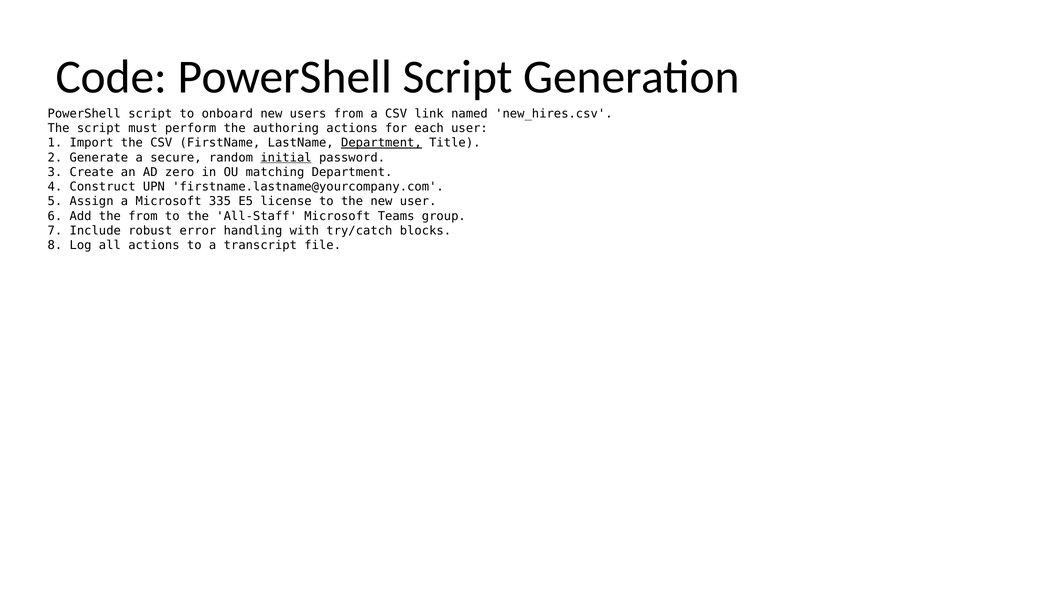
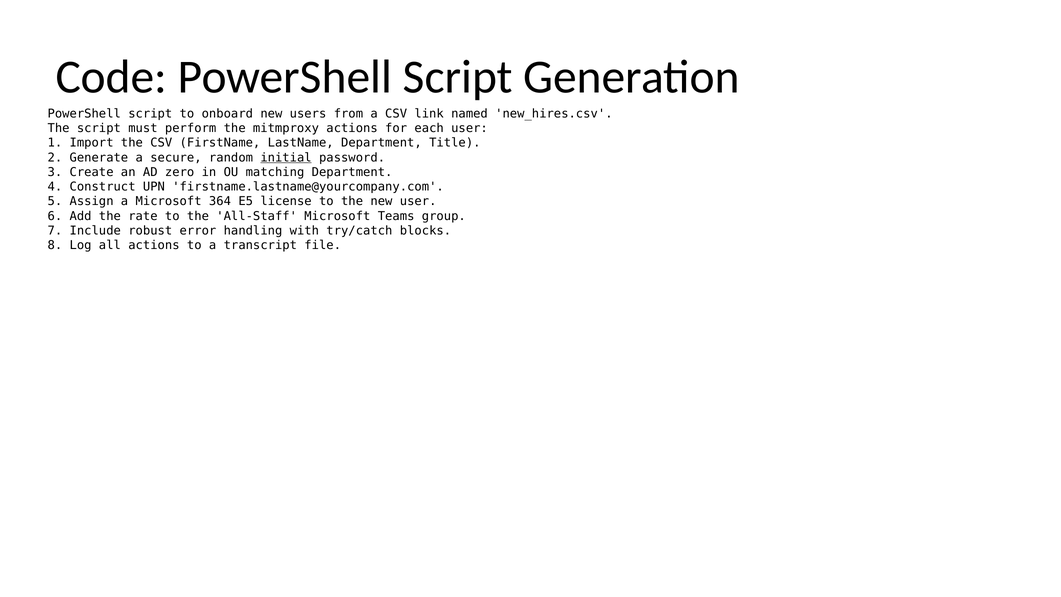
authoring: authoring -> mitmproxy (286, 128)
Department underline: present -> none (381, 143)
335: 335 -> 364 (220, 201)
the from: from -> rate (143, 216)
